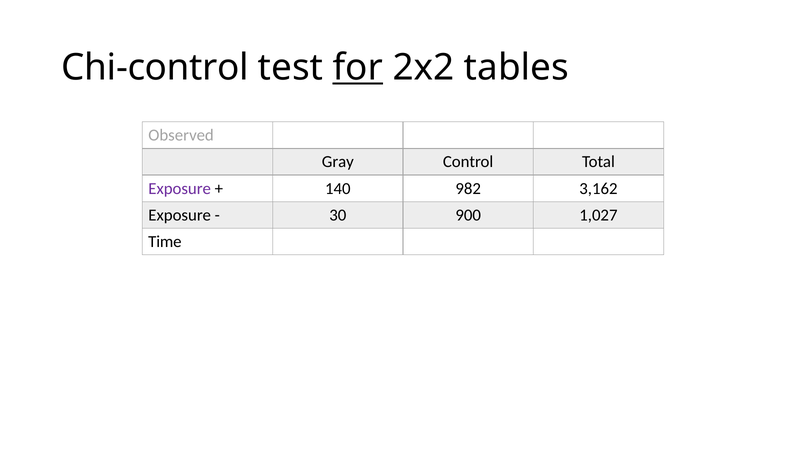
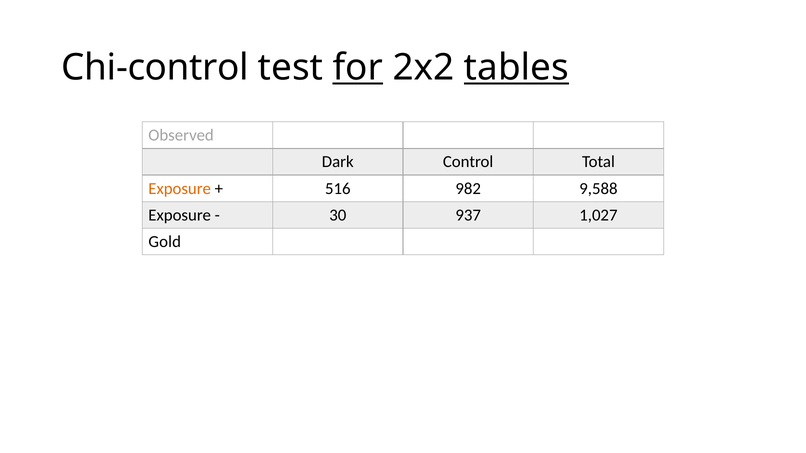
tables underline: none -> present (516, 68)
Gray: Gray -> Dark (338, 162)
Exposure colour: purple -> orange (180, 189)
140: 140 -> 516 (338, 189)
3,162: 3,162 -> 9,588 (598, 189)
900: 900 -> 937 (468, 215)
Time: Time -> Gold (165, 242)
